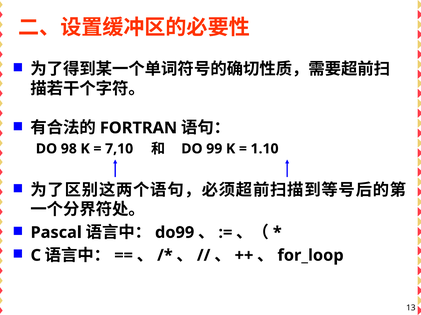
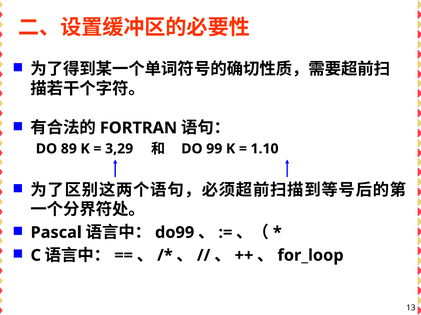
98: 98 -> 89 (69, 149)
7,10: 7,10 -> 3,29 (119, 149)
